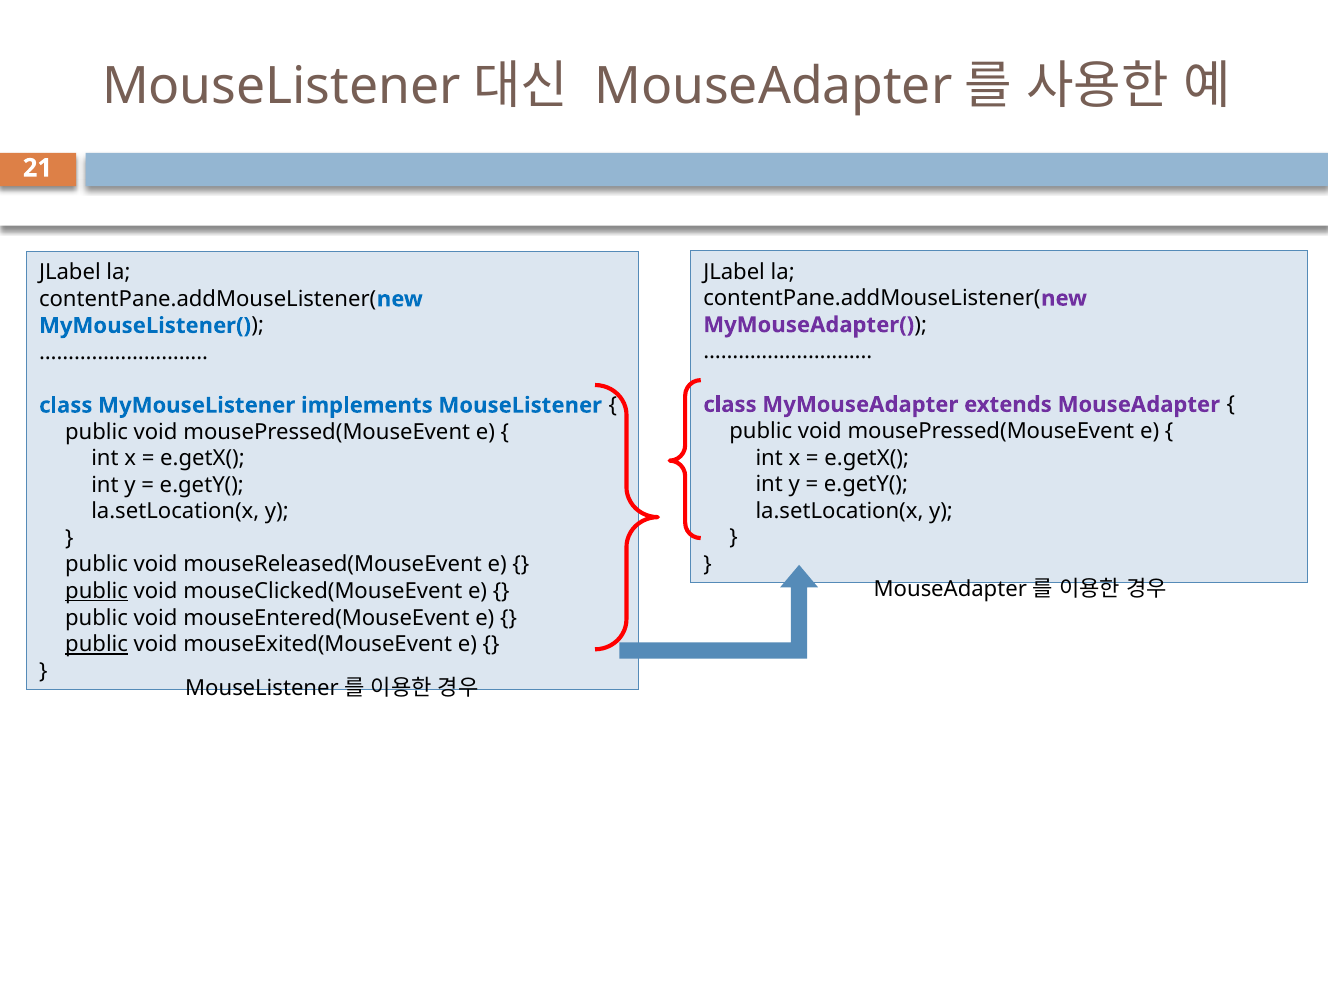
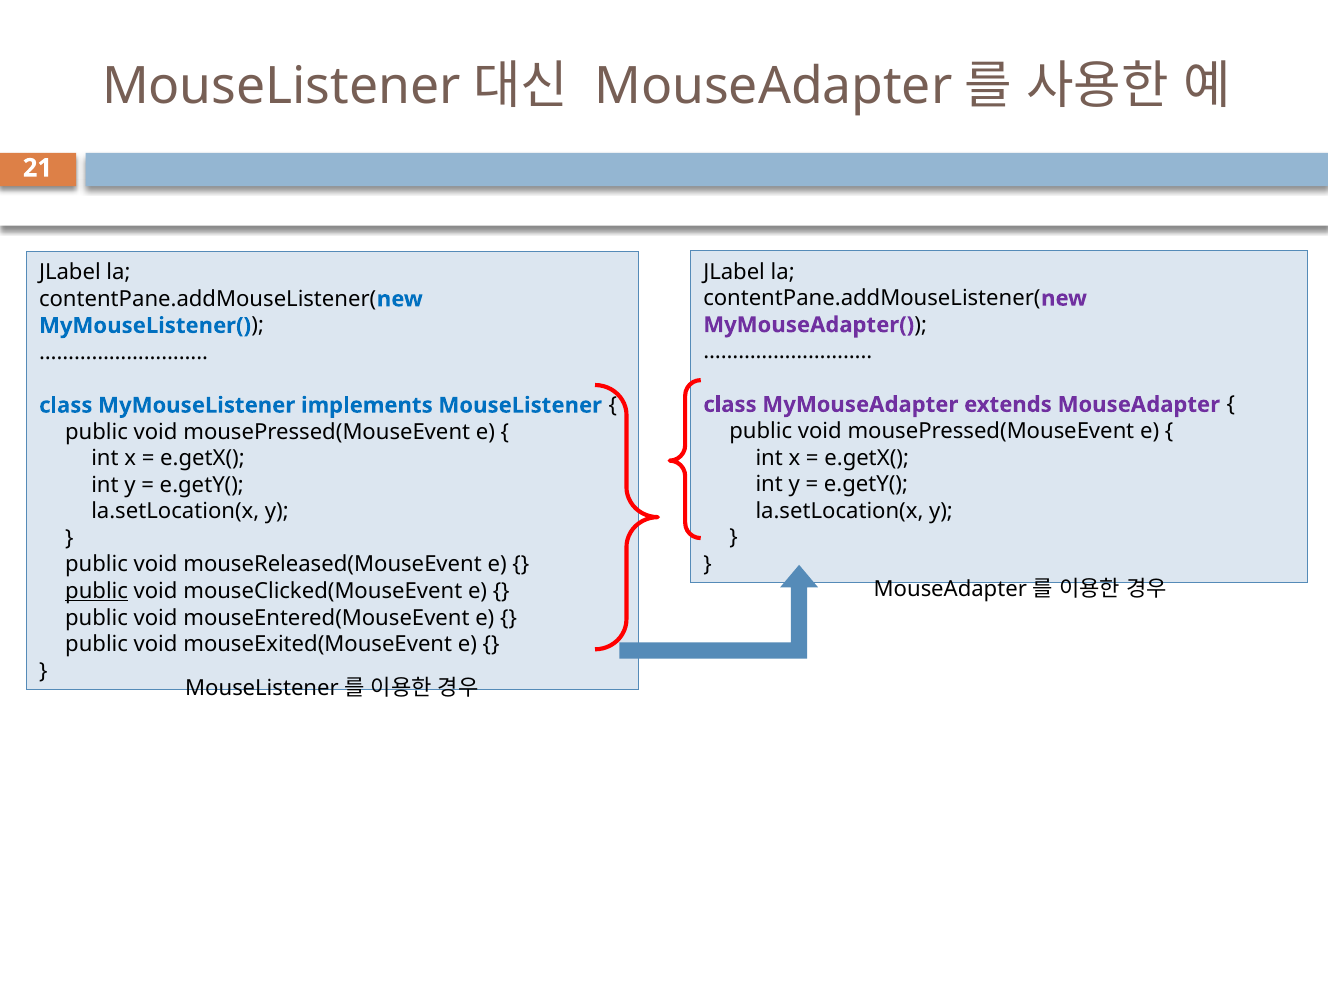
public underline: present -> none (97, 644)
